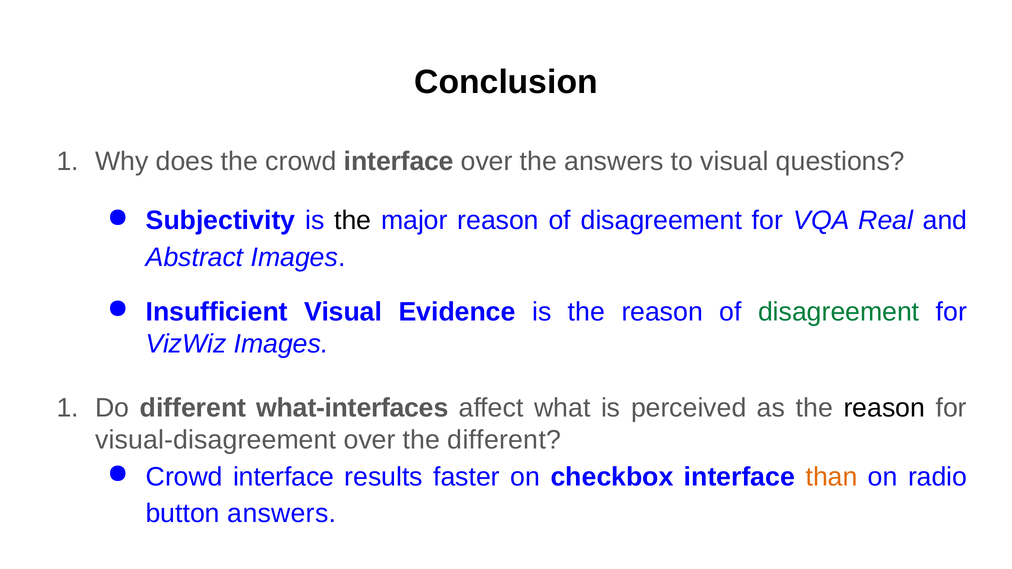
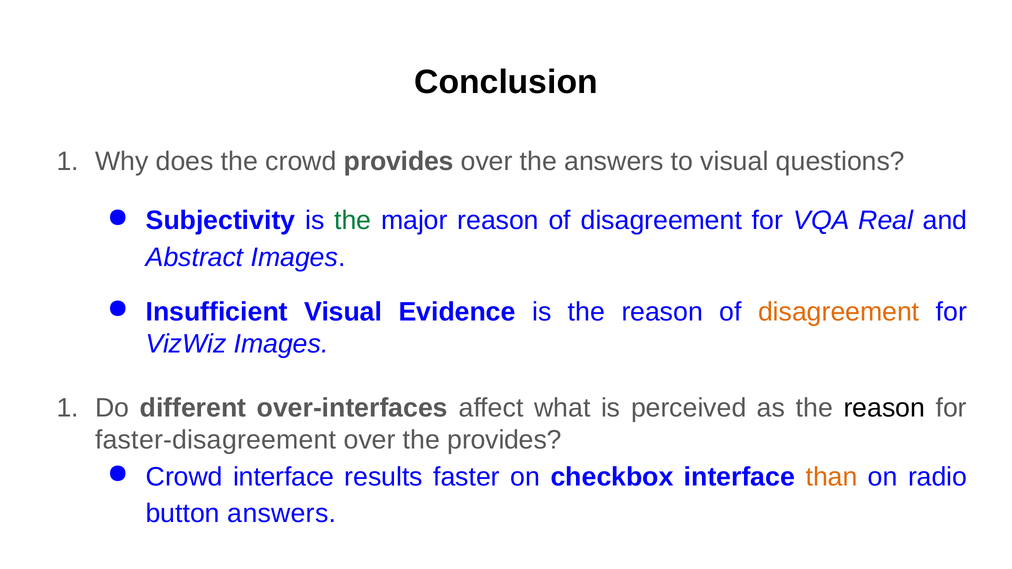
the crowd interface: interface -> provides (399, 161)
the colour: black -> green (353, 221)
disagreement colour: green -> orange (839, 312)
what-interfaces: what-interfaces -> over-interfaces (352, 408)
visual-disagreement: visual-disagreement -> faster-disagreement (216, 440)
the different: different -> provides (504, 440)
